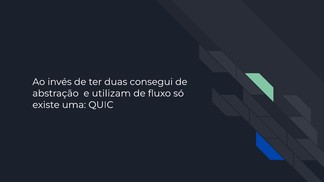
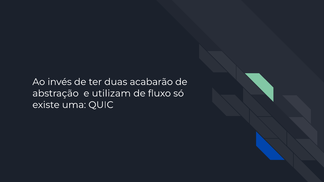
consegui: consegui -> acabarão (151, 82)
